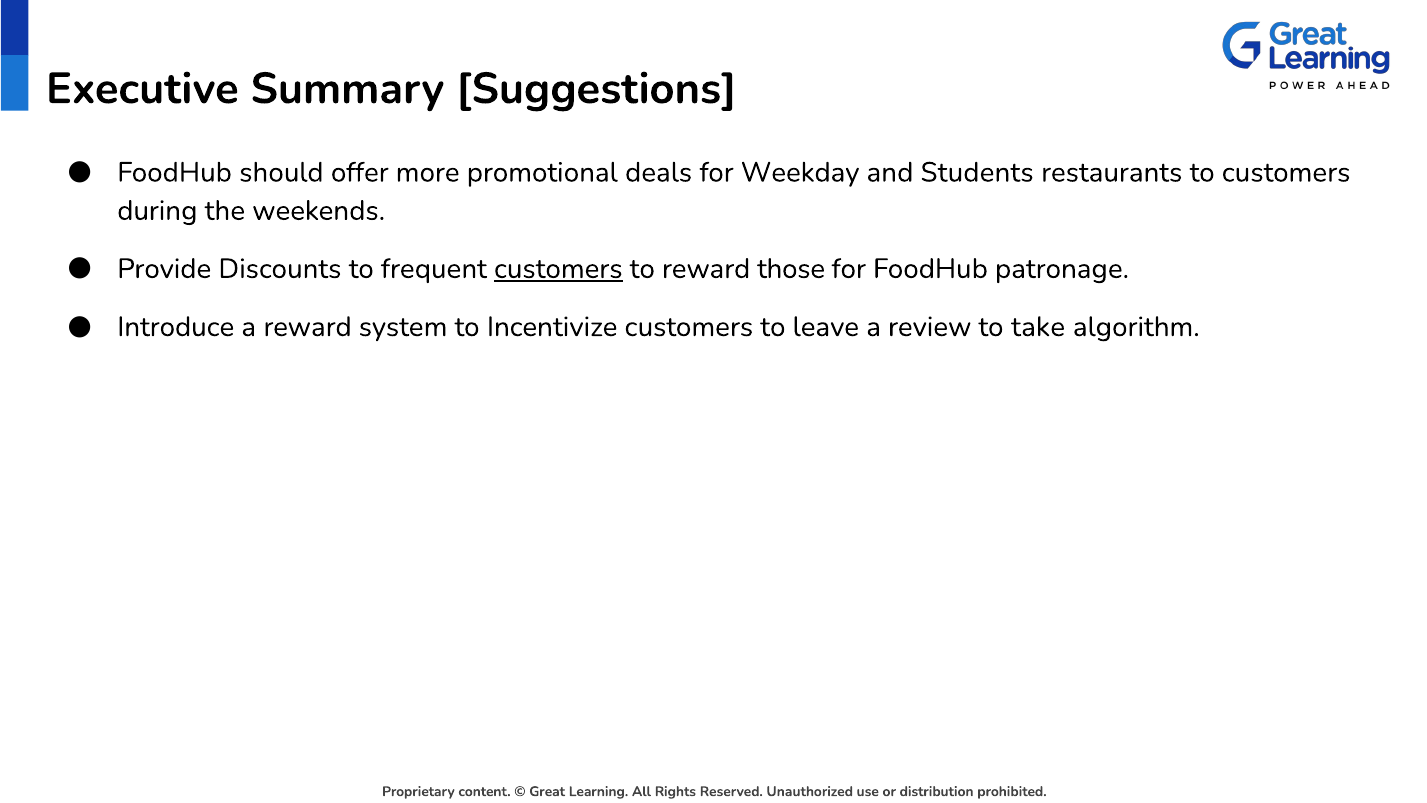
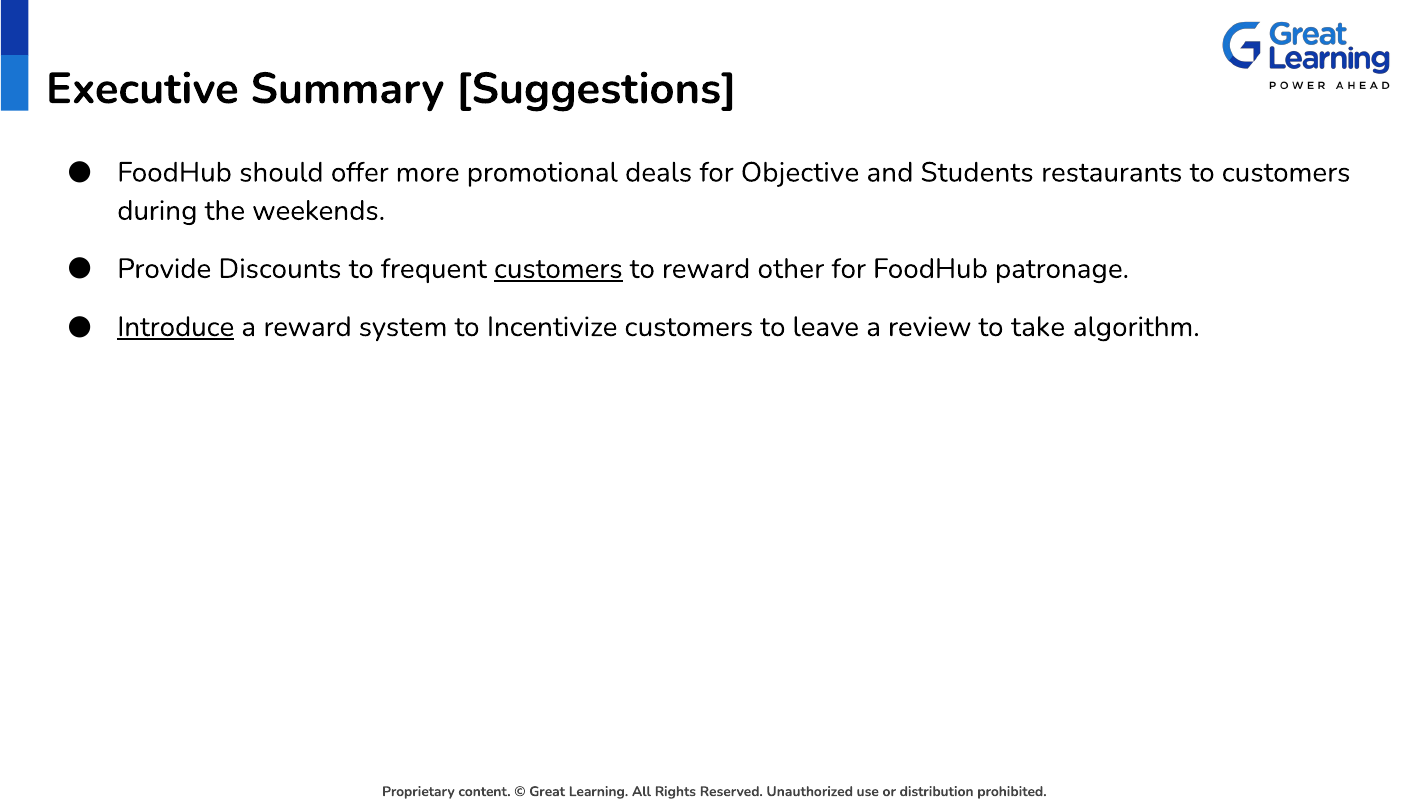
Weekday: Weekday -> Objective (800, 172)
those: those -> other (791, 269)
Introduce underline: none -> present (176, 327)
